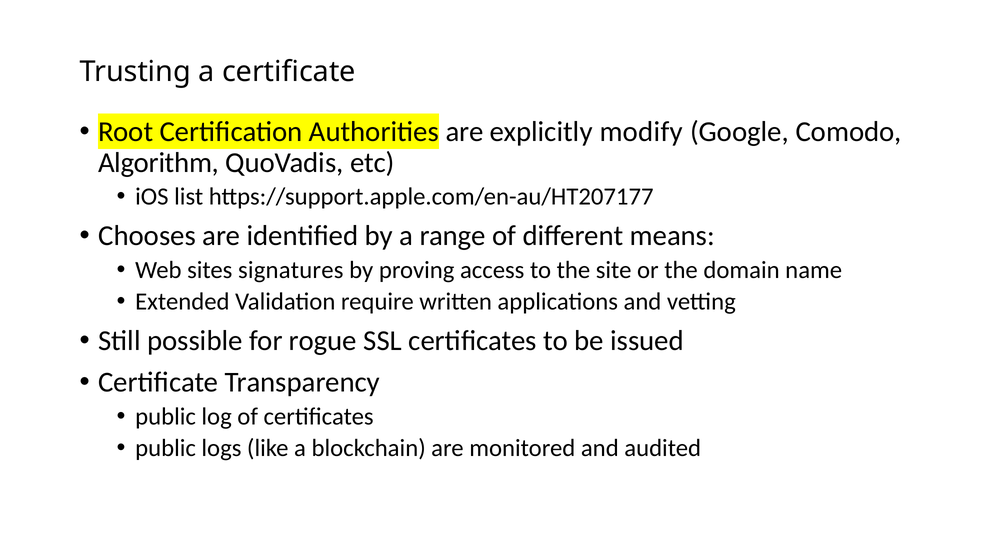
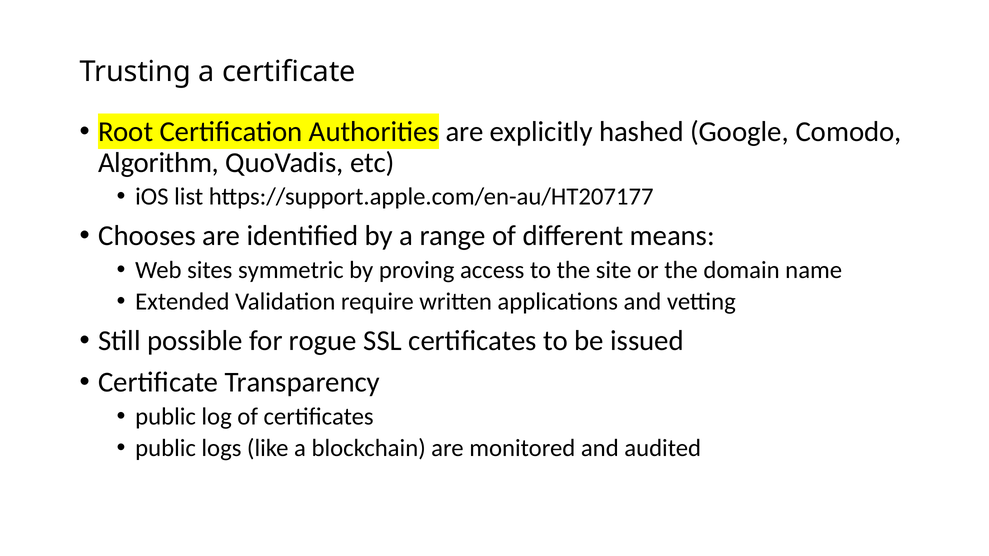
modify: modify -> hashed (641, 132)
signatures: signatures -> symmetric (291, 270)
